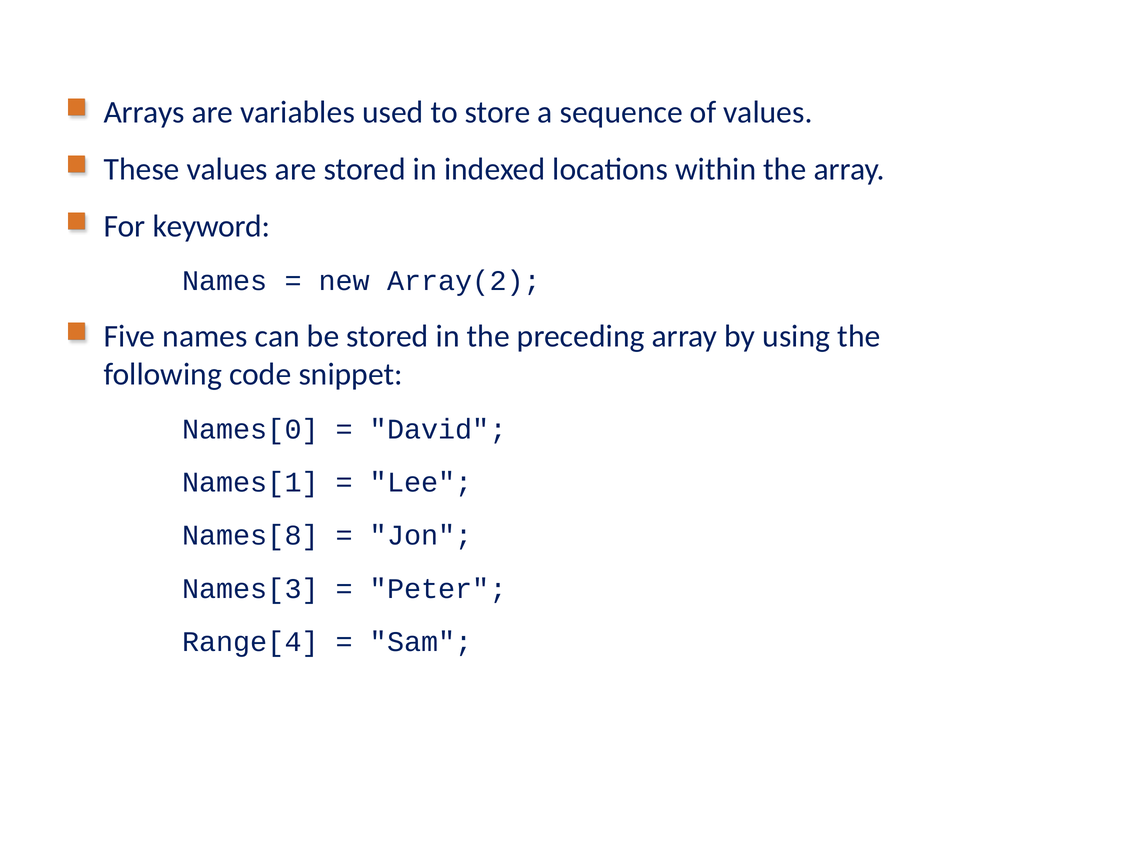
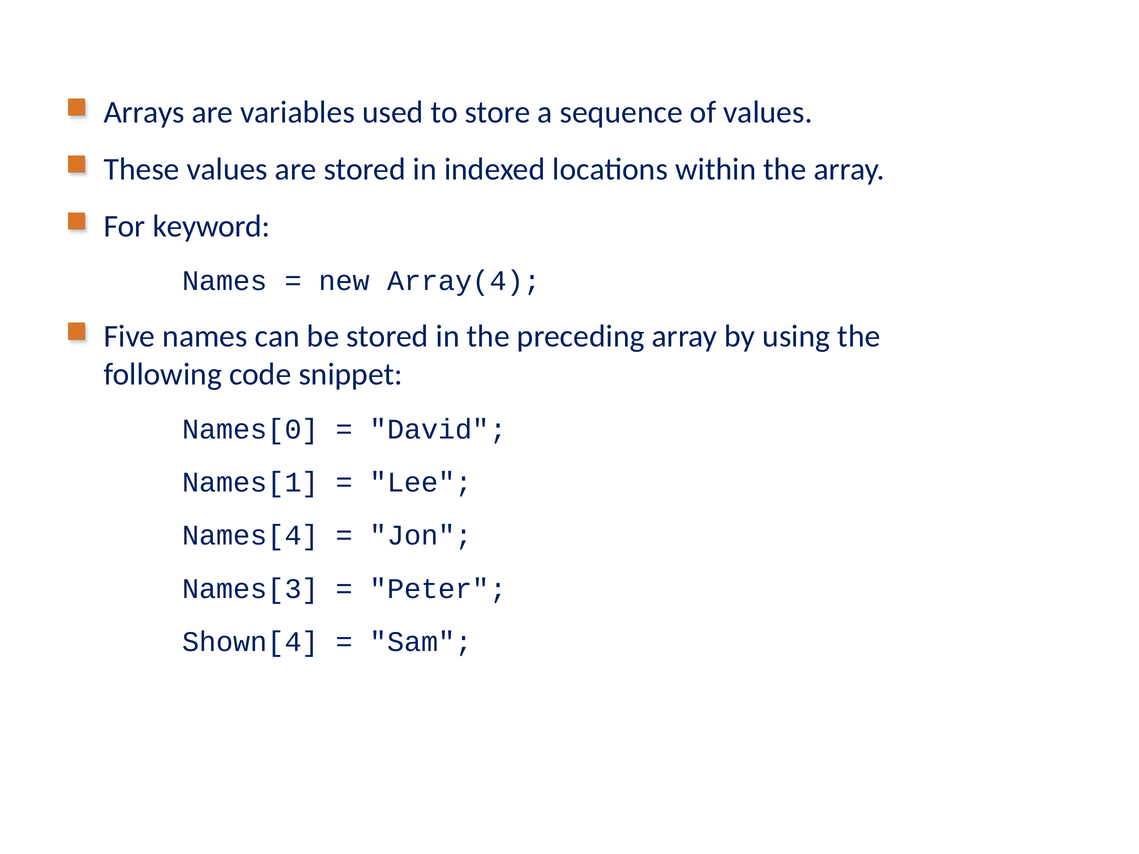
Array(2: Array(2 -> Array(4 (464, 281)
Names[8: Names[8 -> Names[4 (250, 536)
Range[4: Range[4 -> Shown[4 (250, 642)
